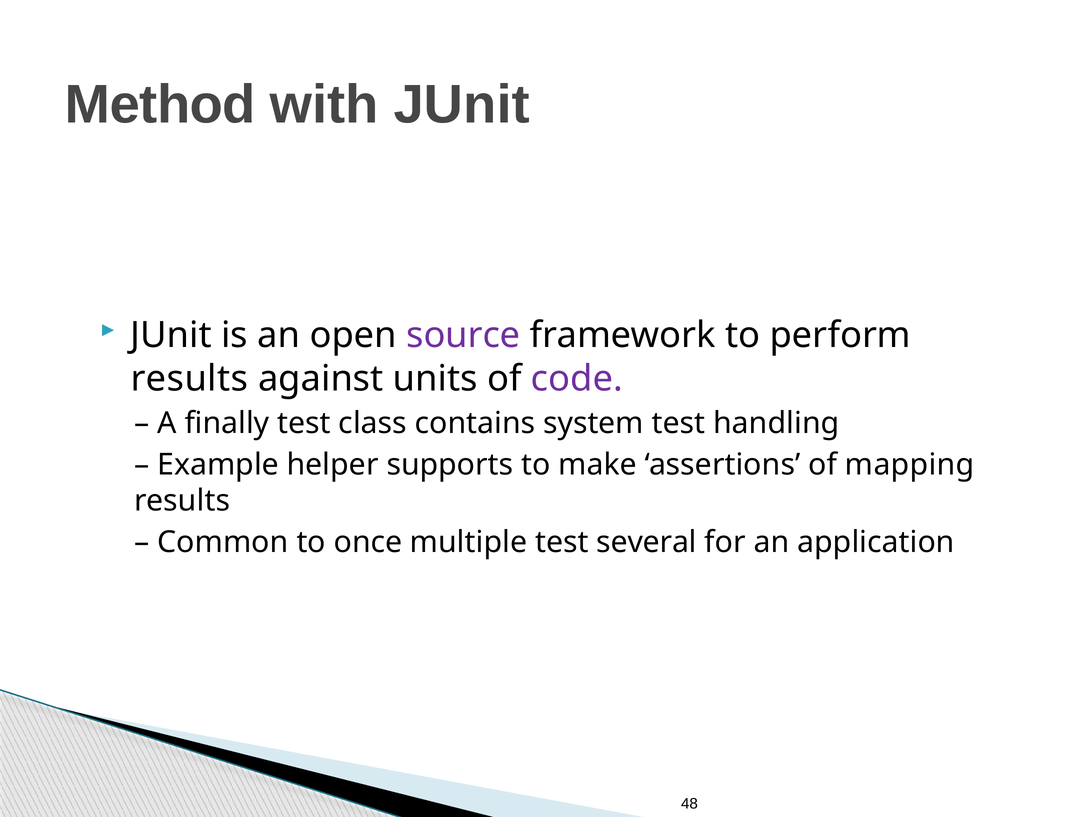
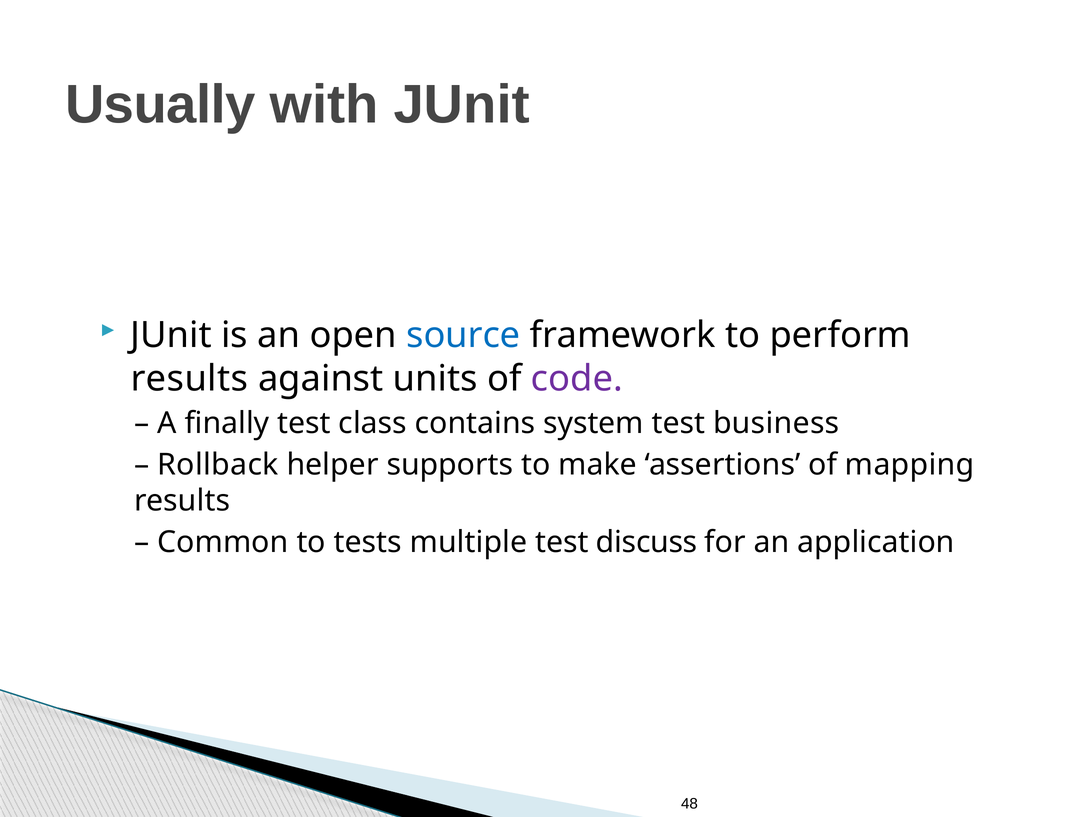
Method: Method -> Usually (160, 105)
source colour: purple -> blue (463, 336)
handling: handling -> business (776, 424)
Example: Example -> Rollback (218, 465)
once: once -> tests (368, 542)
several: several -> discuss (647, 542)
